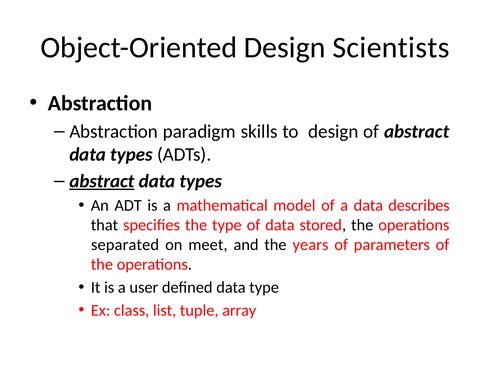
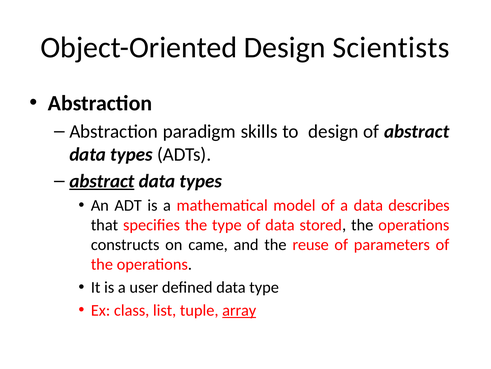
separated: separated -> constructs (125, 244)
meet: meet -> came (208, 244)
years: years -> reuse (311, 244)
array underline: none -> present (239, 310)
